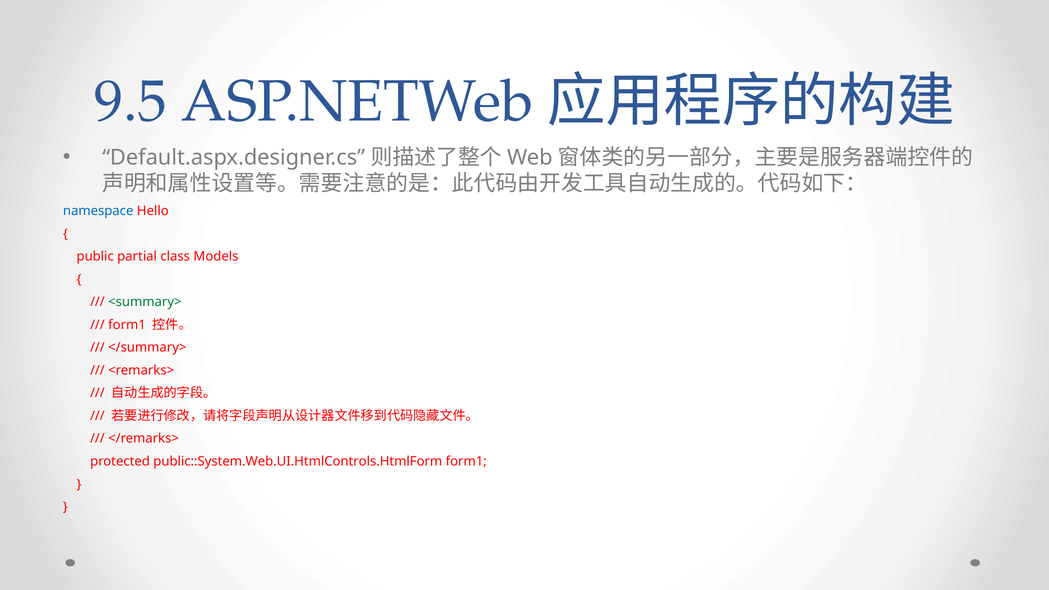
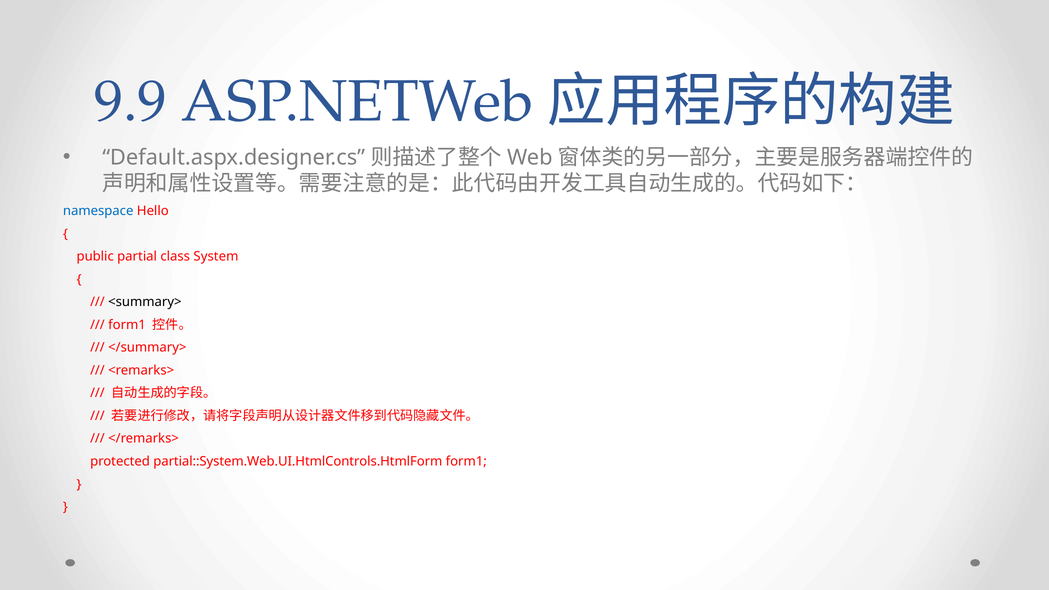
9.5: 9.5 -> 9.9 (130, 102)
Models: Models -> System (216, 257)
<summary> colour: green -> black (145, 302)
public::System.Web.UI.HtmlControls.HtmlForm: public::System.Web.UI.HtmlControls.HtmlForm -> partial::System.Web.UI.HtmlControls.HtmlForm (298, 461)
